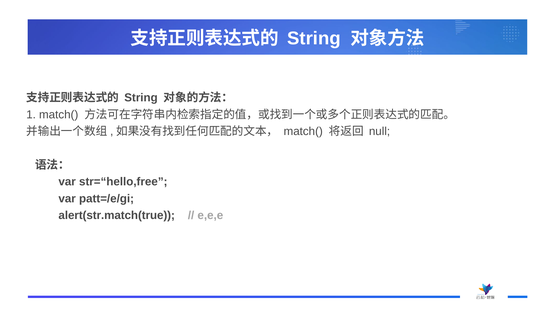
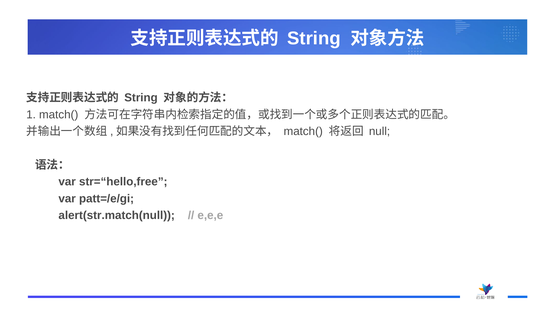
alert(str.match(true: alert(str.match(true -> alert(str.match(null (117, 216)
